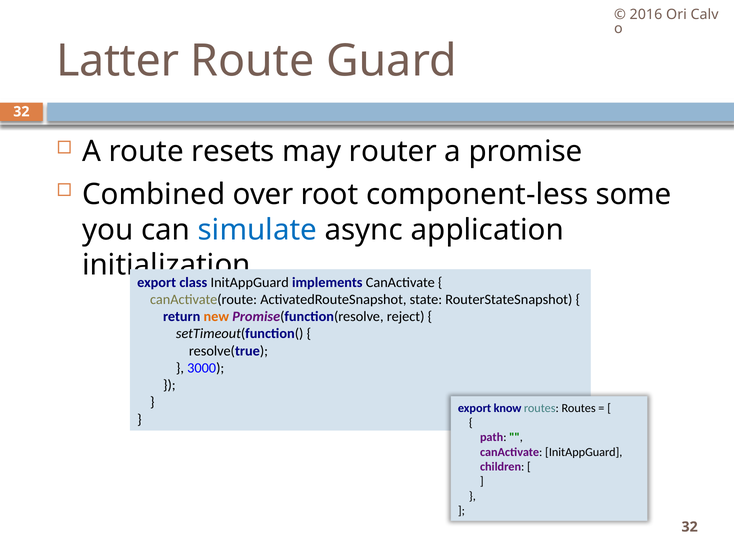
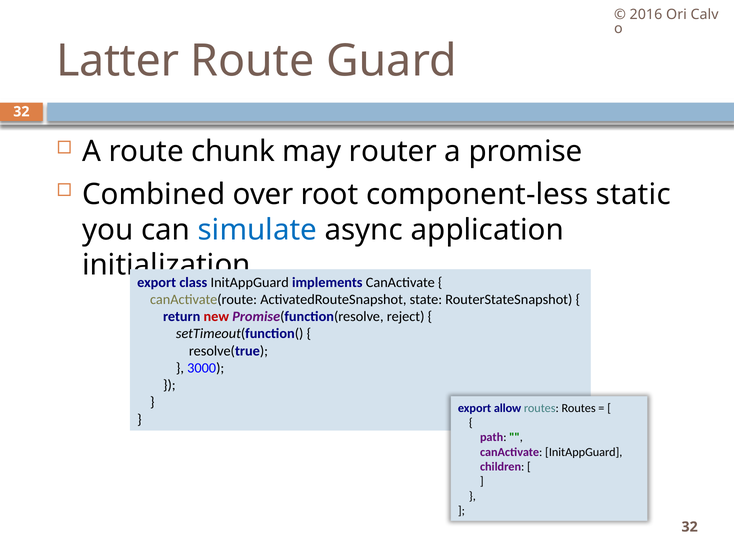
resets: resets -> chunk (233, 152)
some: some -> static (633, 194)
new colour: orange -> red (216, 317)
know: know -> allow (508, 408)
